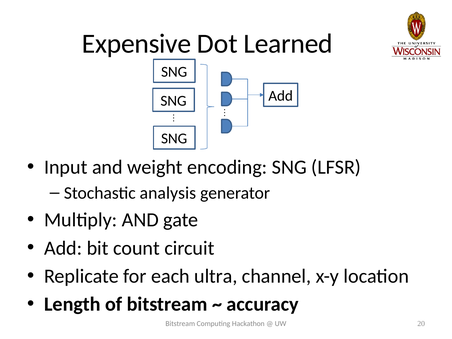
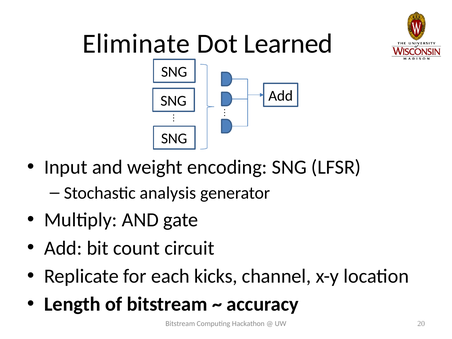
Expensive: Expensive -> Eliminate (136, 44)
ultra: ultra -> kicks (216, 276)
